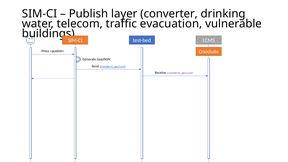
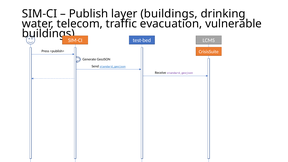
layer converter: converter -> buildings (169, 14)
